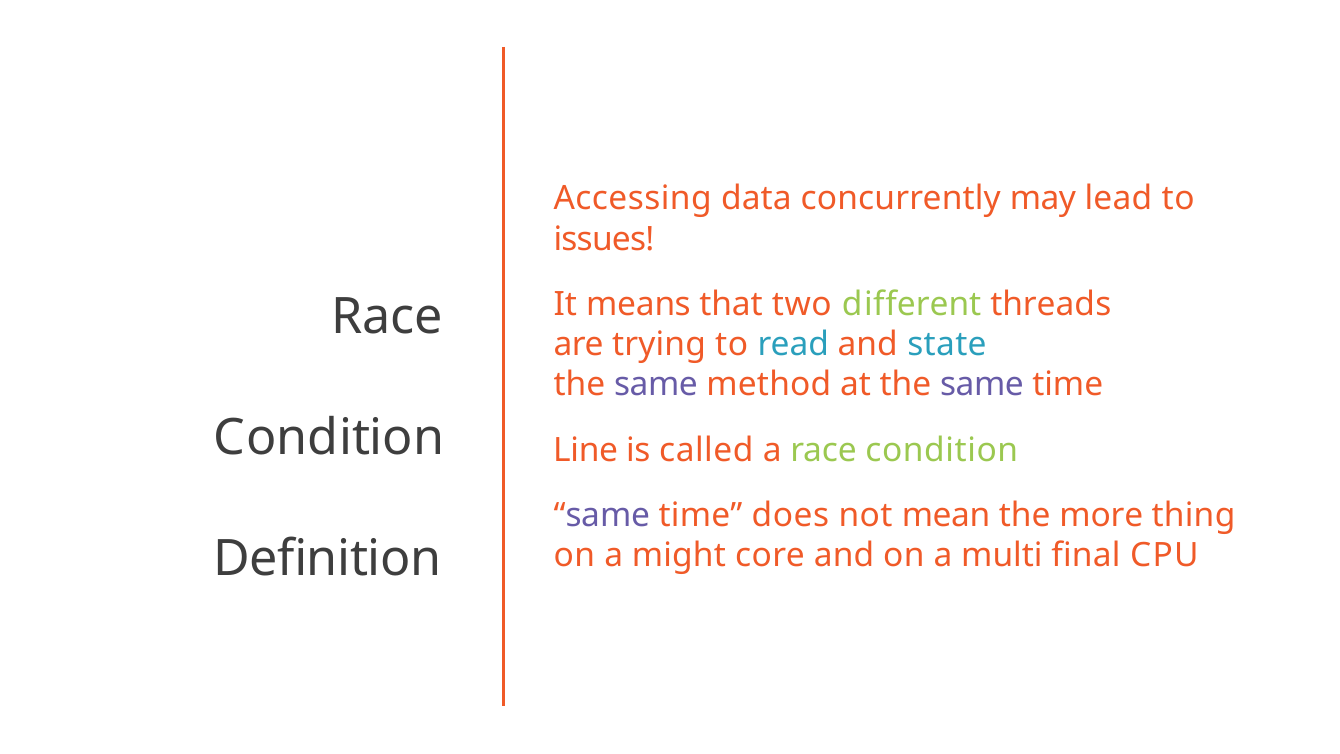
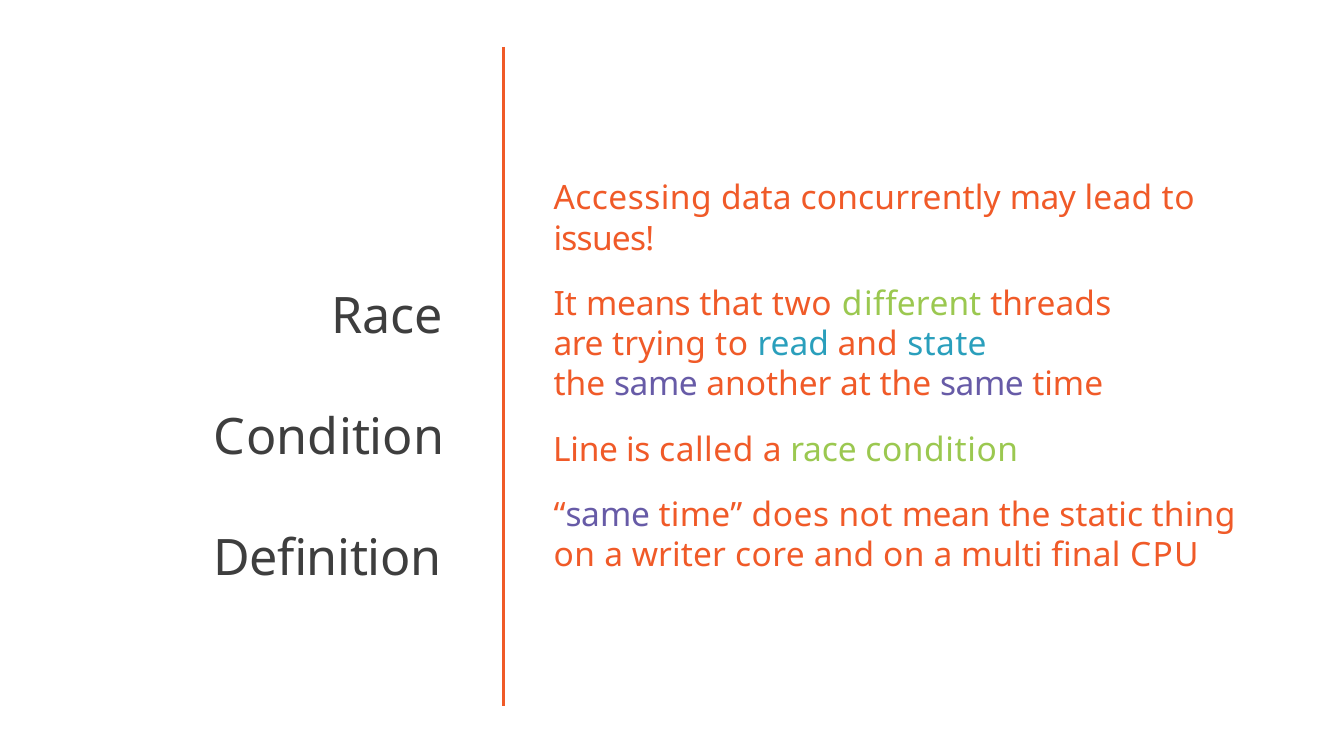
method: method -> another (769, 385)
more: more -> static (1101, 515)
might: might -> writer (679, 555)
